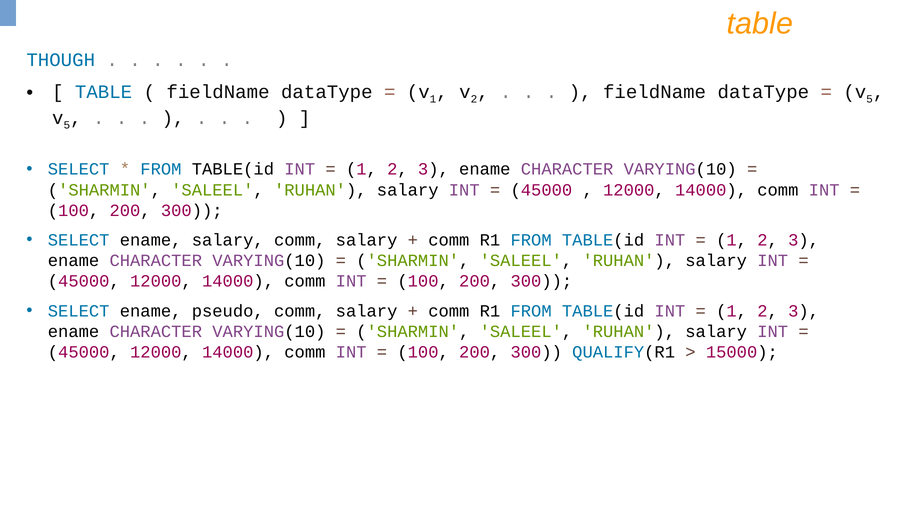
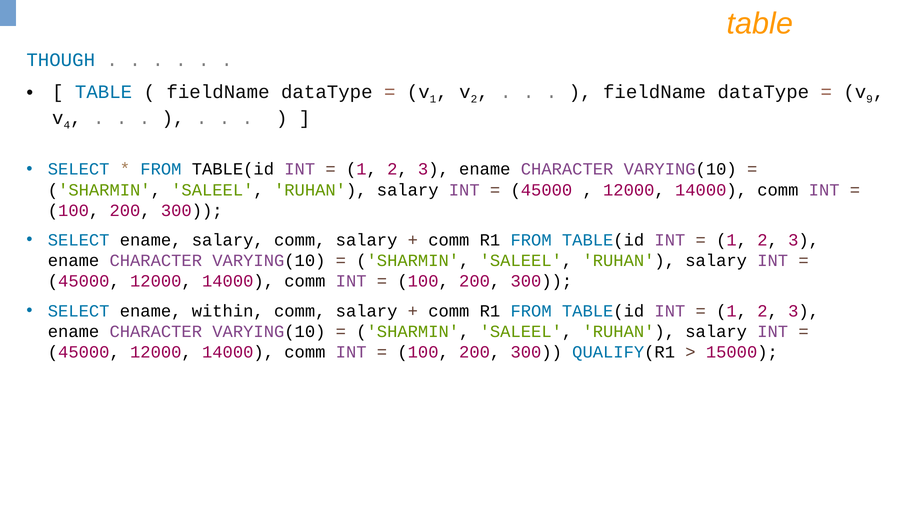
5: 5 -> 9 (870, 99)
5: 5 -> 4 (67, 125)
pseudo: pseudo -> within (228, 311)
